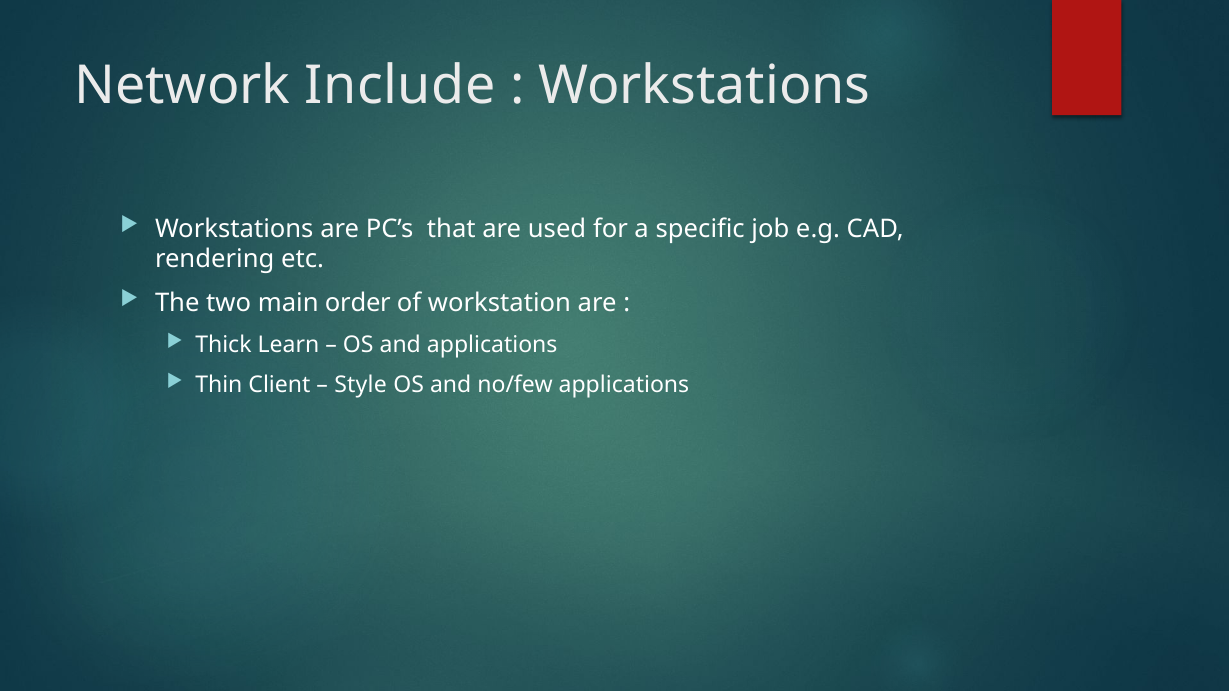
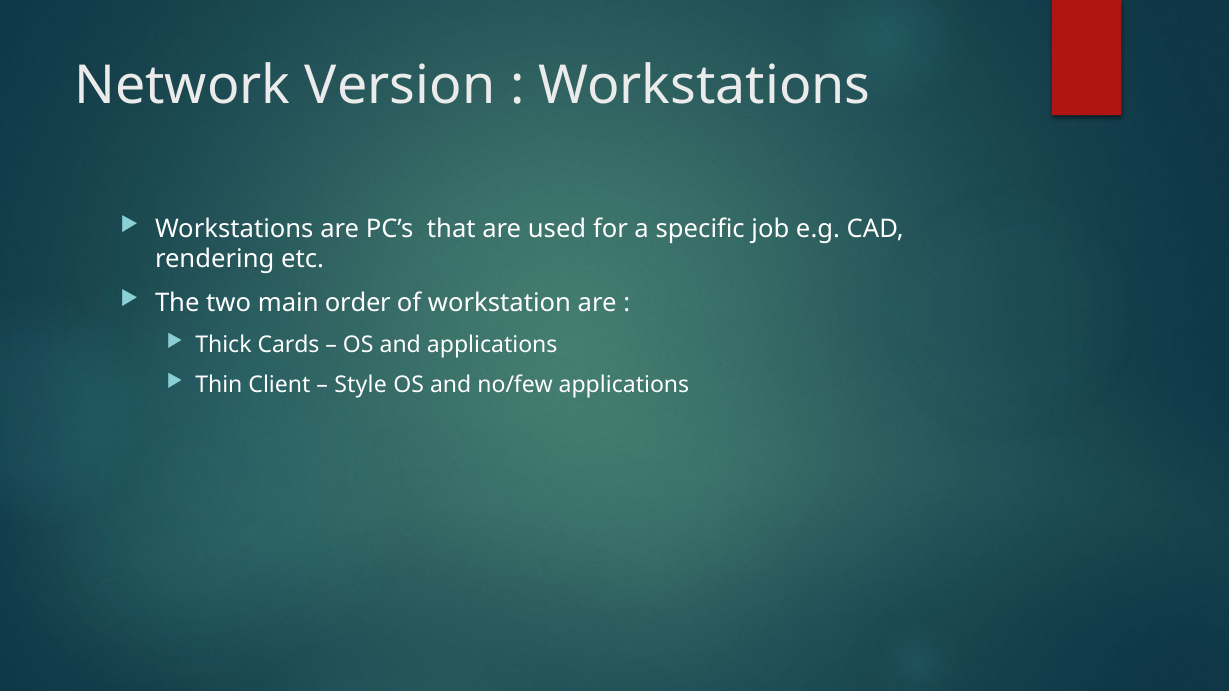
Include: Include -> Version (400, 86)
Learn: Learn -> Cards (289, 345)
